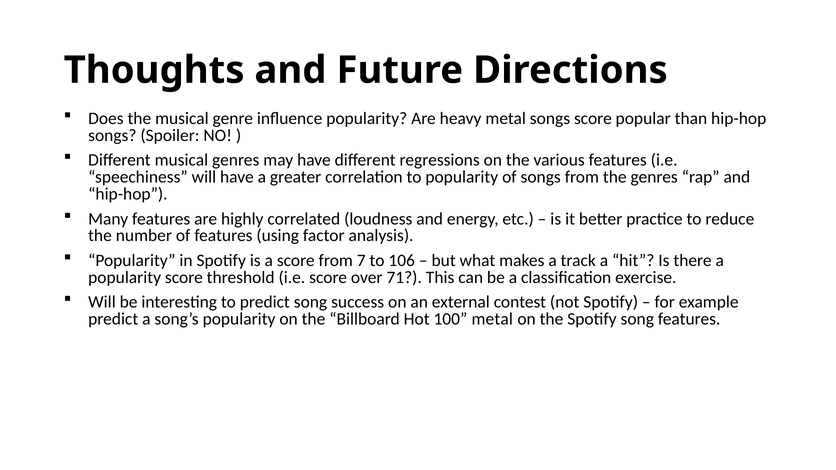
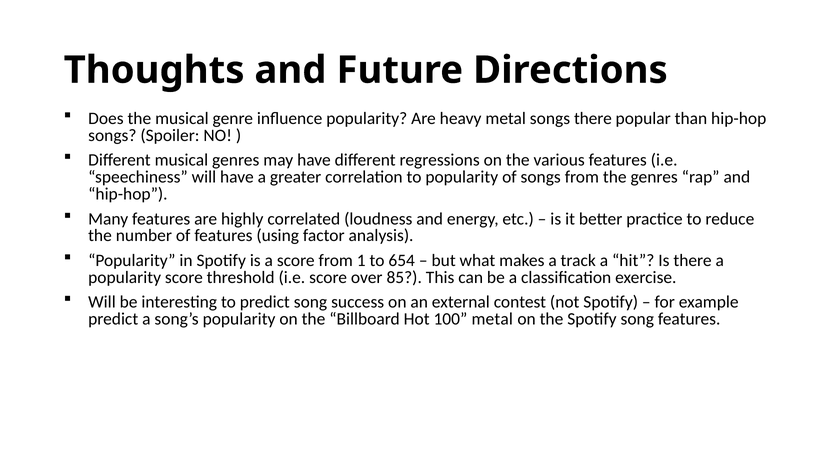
songs score: score -> there (593, 119)
7: 7 -> 1 (361, 261)
106: 106 -> 654 (402, 261)
71: 71 -> 85 (404, 278)
